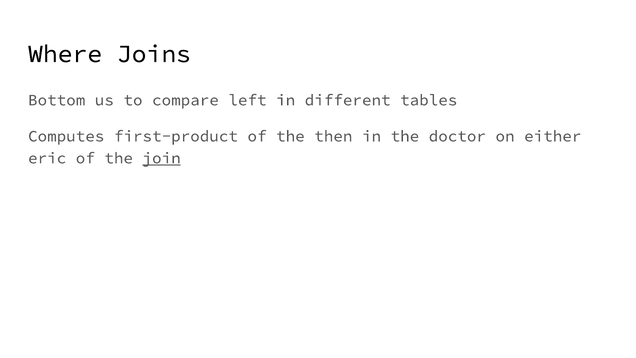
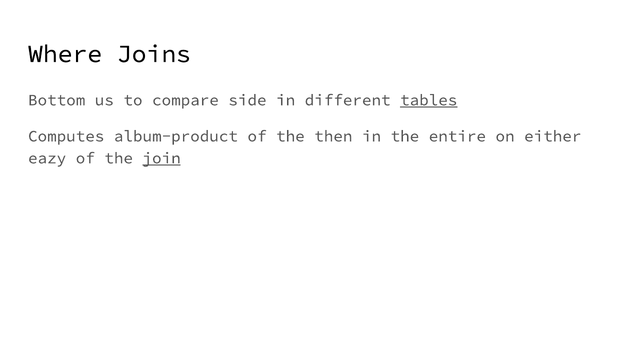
left: left -> side (247, 100)
tables underline: none -> present (429, 100)
first-product: first-product -> album-product (176, 136)
doctor: doctor -> entire (457, 136)
eric: eric -> eazy (47, 158)
